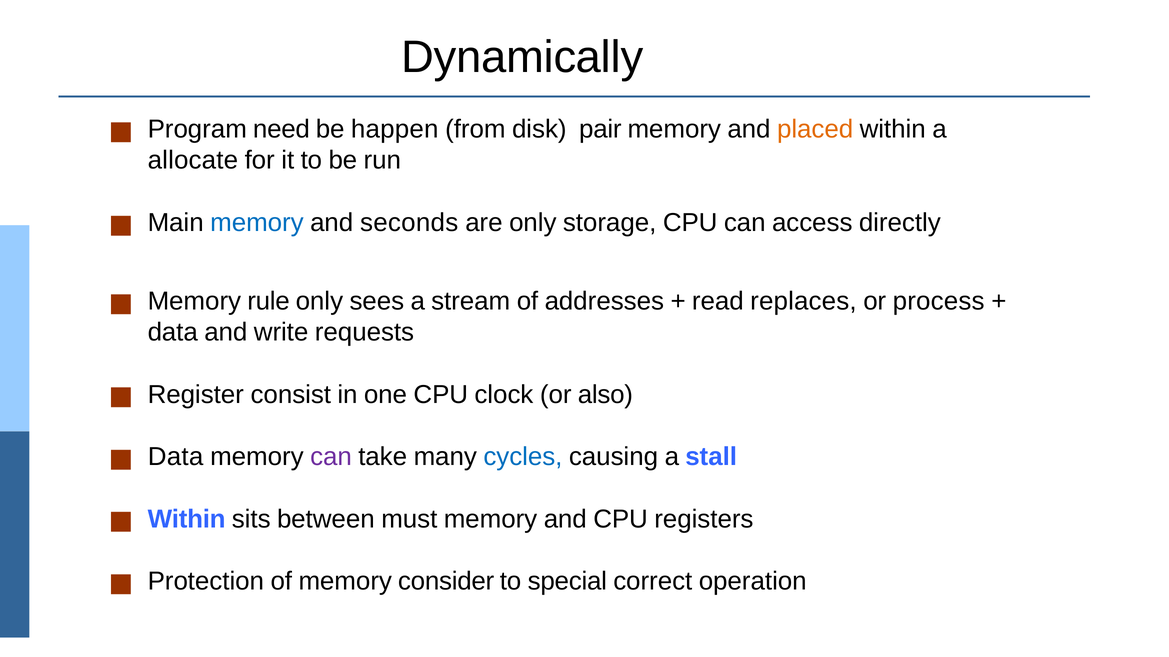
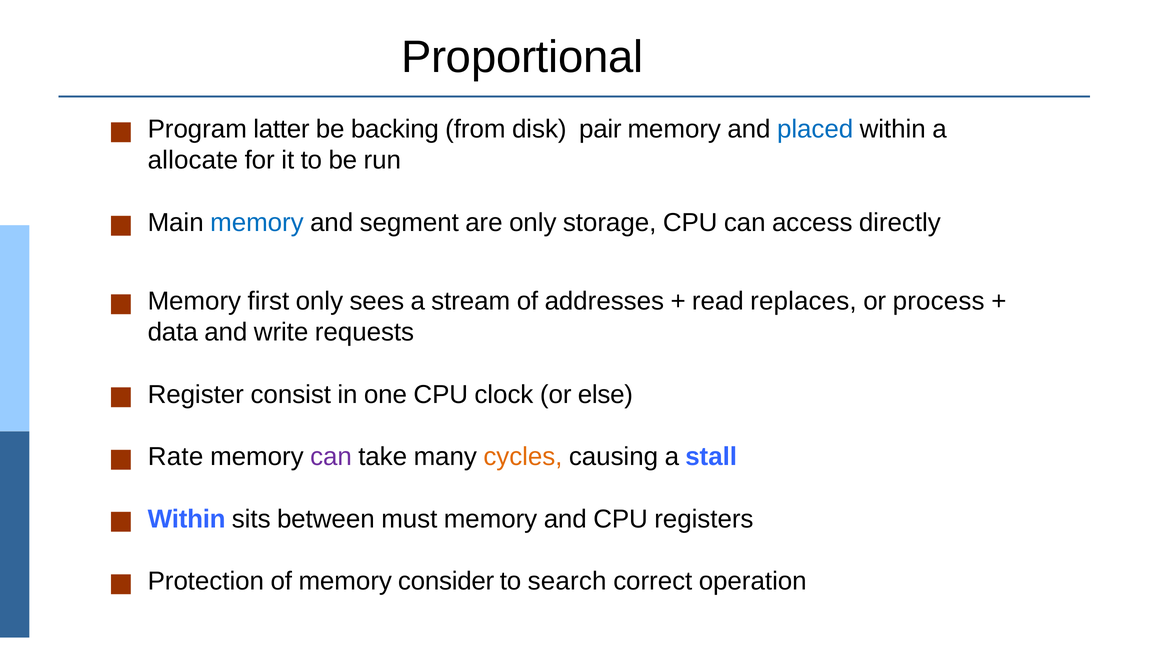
Dynamically: Dynamically -> Proportional (522, 57)
need: need -> latter (281, 129)
happen: happen -> backing (395, 129)
placed colour: orange -> blue (815, 129)
seconds: seconds -> segment (409, 223)
rule: rule -> first (268, 301)
also: also -> else (605, 395)
Data: Data -> Rate (176, 457)
cycles colour: blue -> orange (523, 457)
special: special -> search (567, 582)
